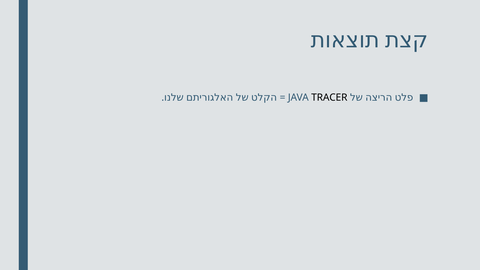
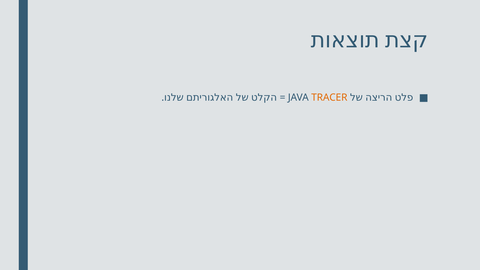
TRACER colour: black -> orange (329, 98)
